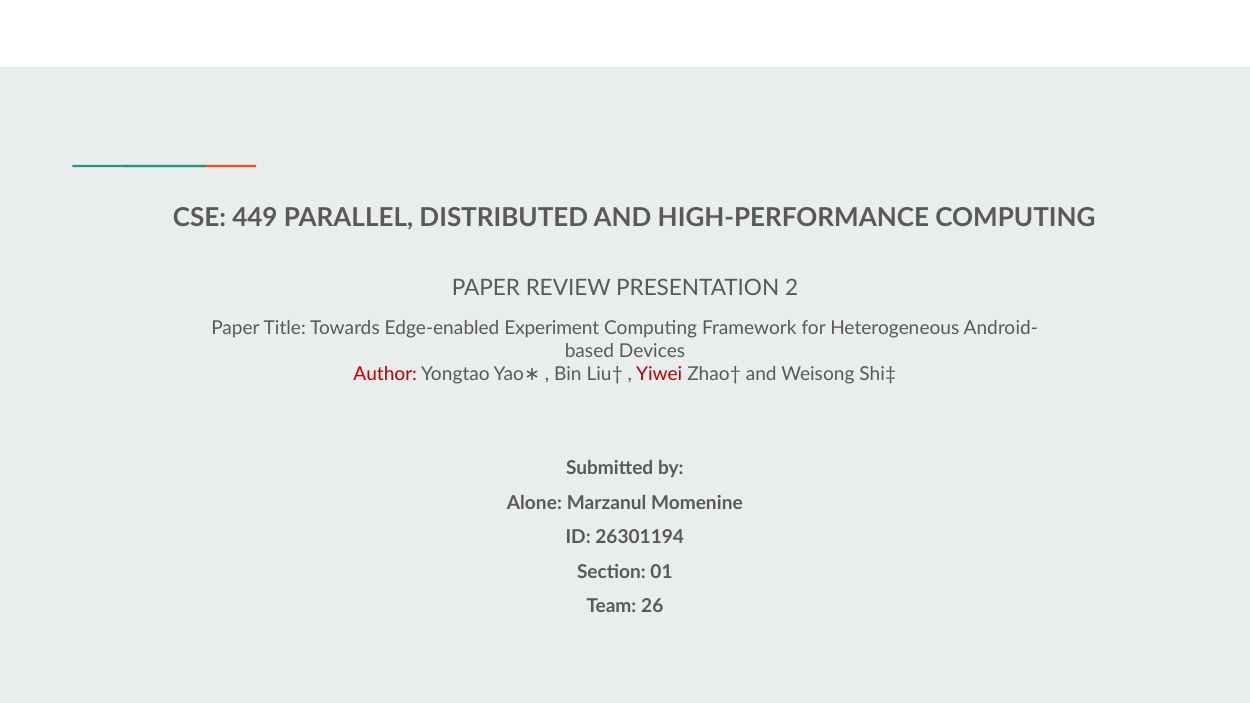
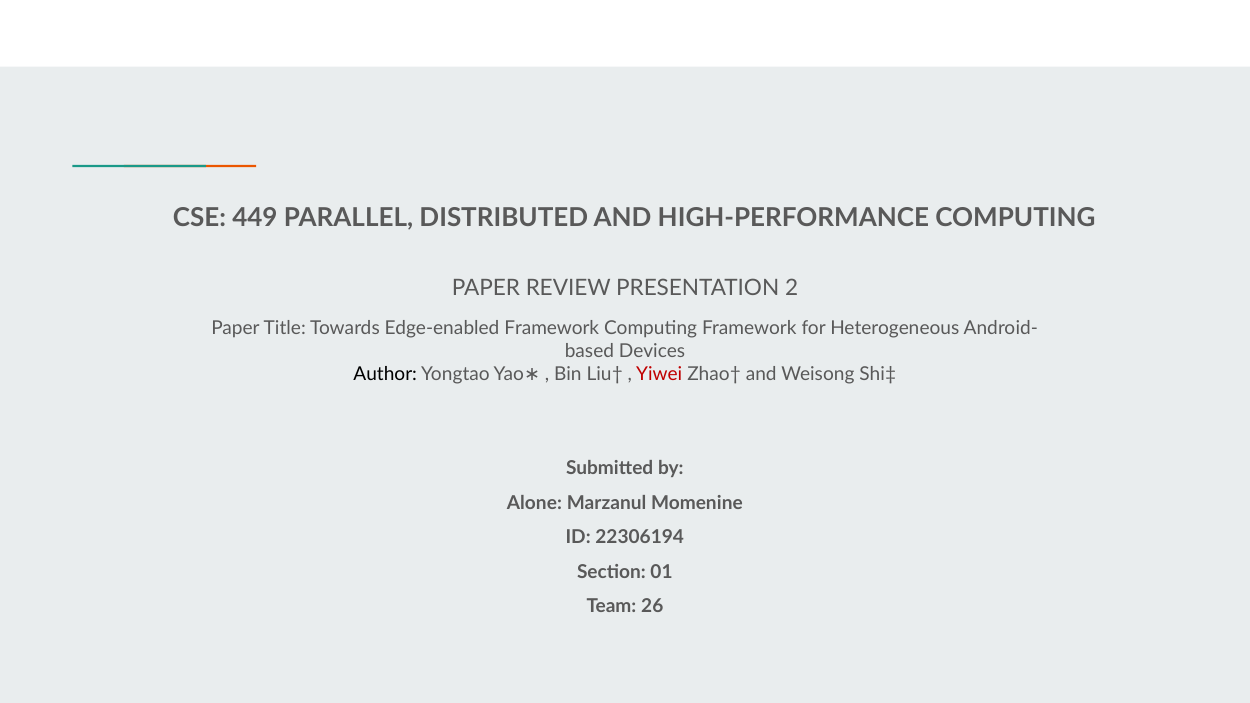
Edge-enabled Experiment: Experiment -> Framework (552, 328)
Author colour: red -> black (385, 374)
26301194: 26301194 -> 22306194 (640, 538)
